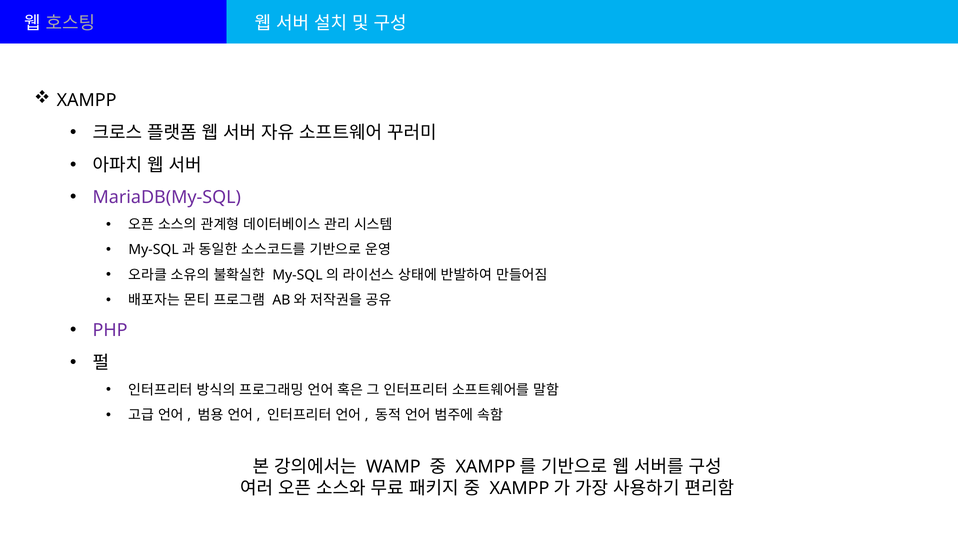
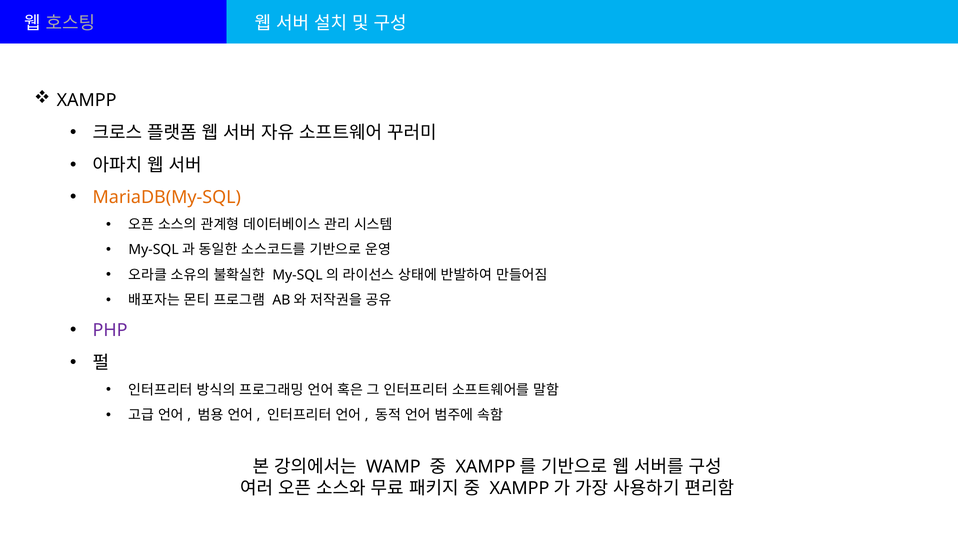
MariaDB(My-SQL colour: purple -> orange (167, 197)
